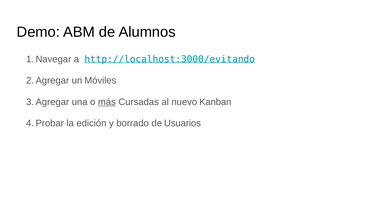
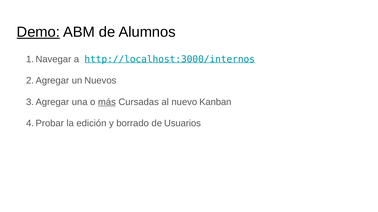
Demo underline: none -> present (38, 32)
http://localhost:3000/evitando: http://localhost:3000/evitando -> http://localhost:3000/internos (170, 59)
Móviles: Móviles -> Nuevos (100, 81)
